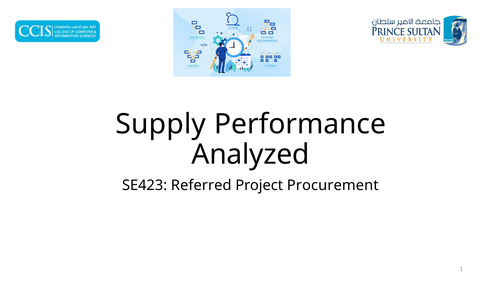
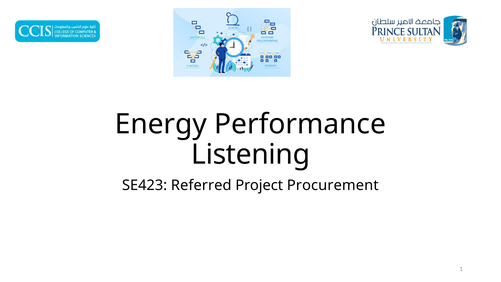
Supply: Supply -> Energy (161, 124)
Analyzed: Analyzed -> Listening (251, 154)
